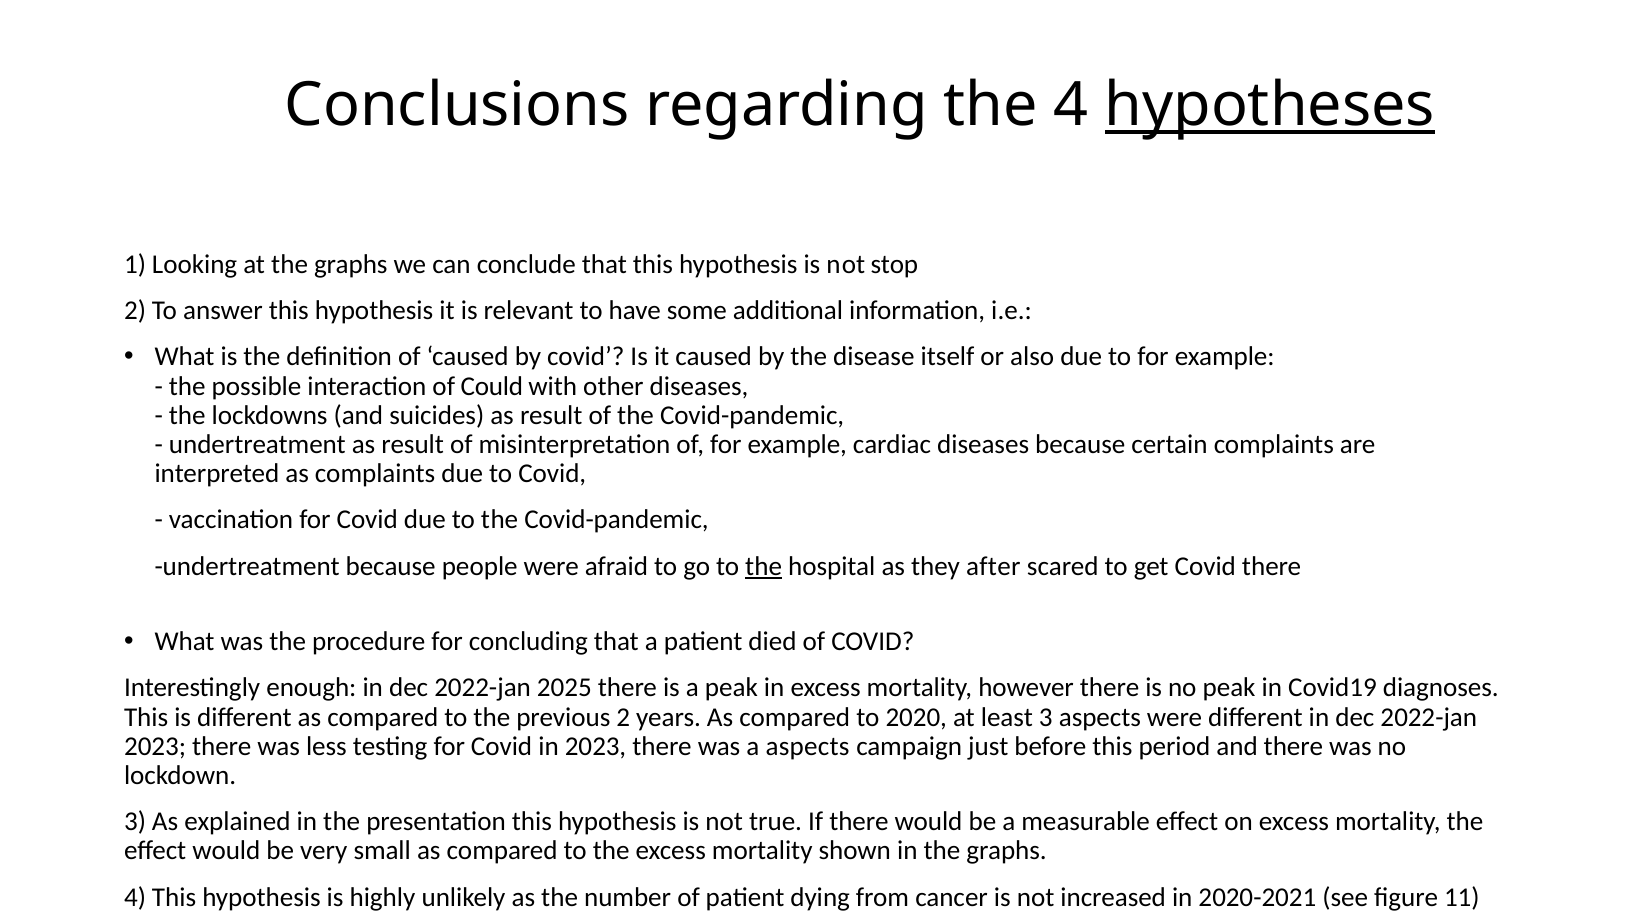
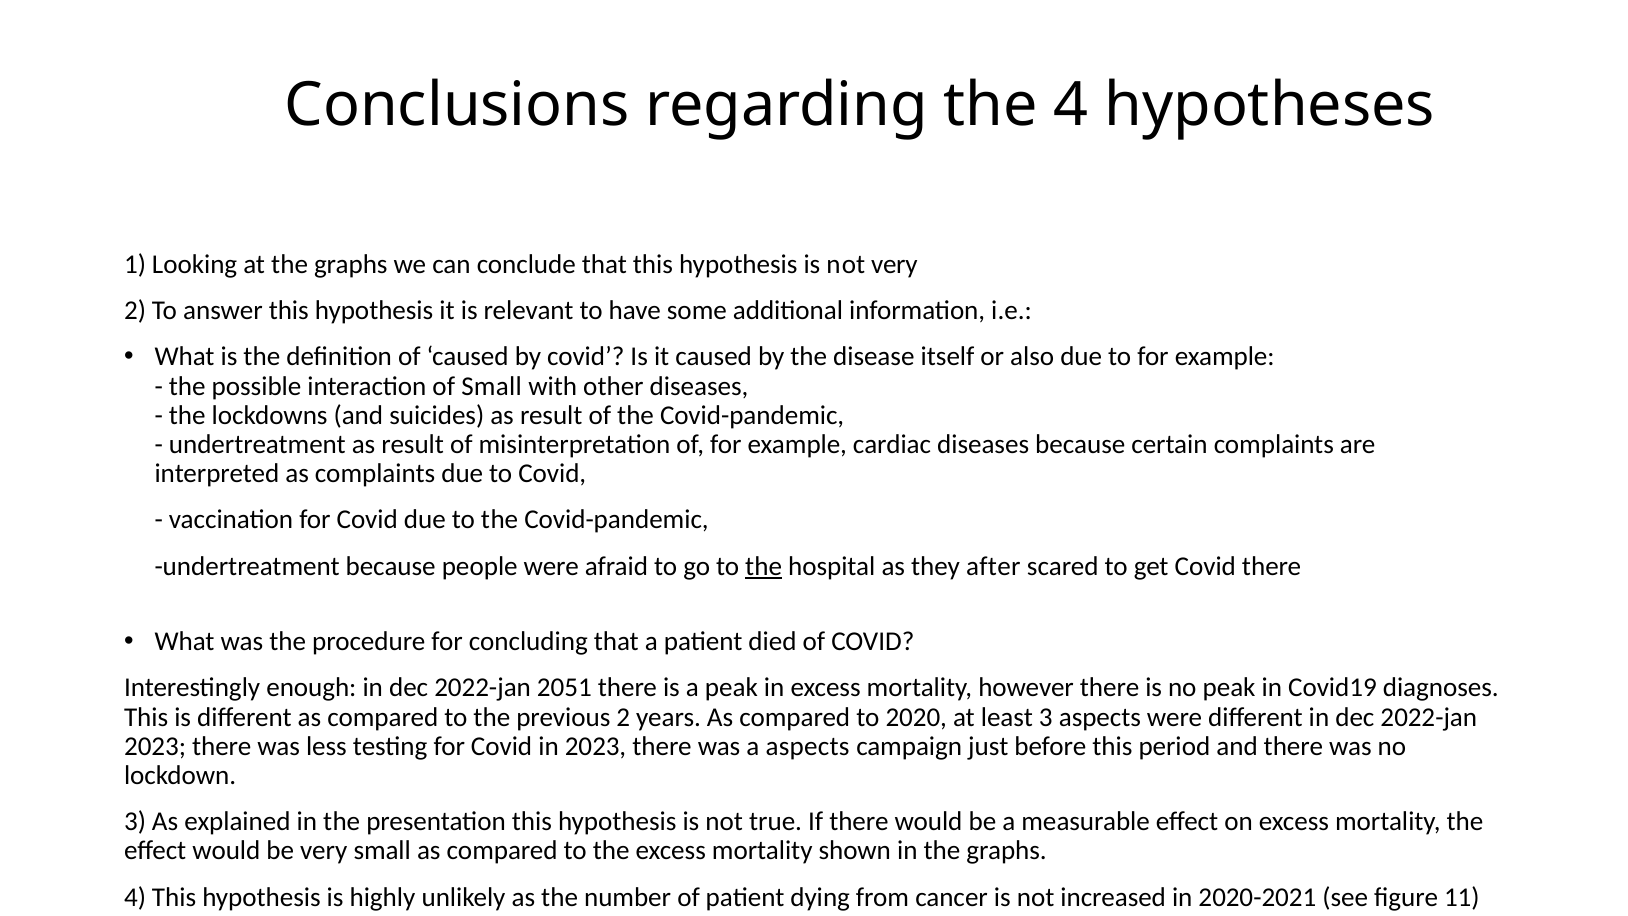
hypotheses underline: present -> none (1270, 106)
not stop: stop -> very (894, 264)
of Could: Could -> Small (492, 386)
2025: 2025 -> 2051 (564, 688)
